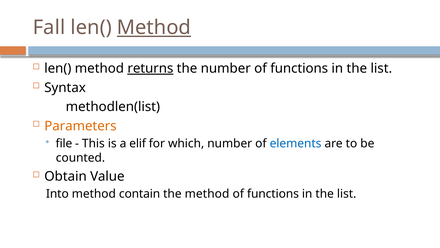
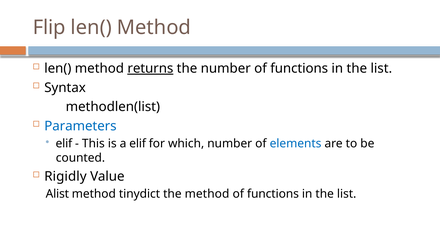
Fall: Fall -> Flip (49, 28)
Method underline: present -> none (154, 28)
Parameters colour: orange -> blue (80, 126)
file: file -> elif (64, 143)
Obtain: Obtain -> Rigidly (65, 176)
Into: Into -> Alist (57, 194)
contain: contain -> tinydict (140, 194)
